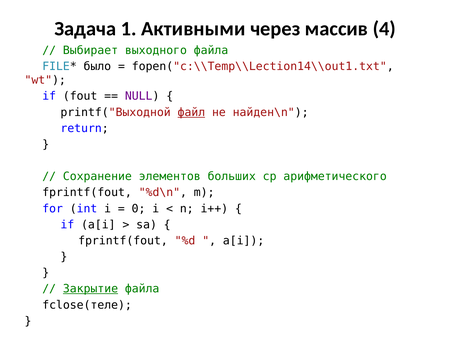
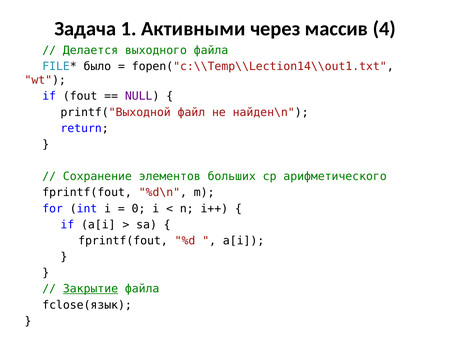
Выбирает: Выбирает -> Делается (90, 50)
файл underline: present -> none (191, 112)
fclose(теле: fclose(теле -> fclose(язык (87, 304)
